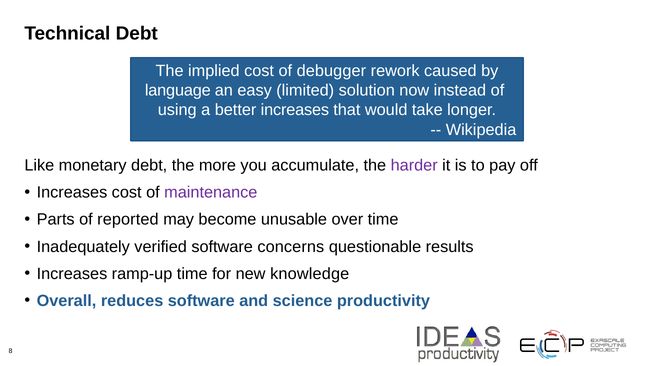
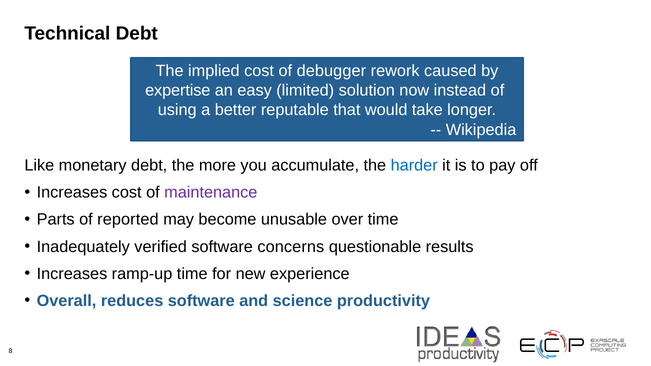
language: language -> expertise (178, 91)
better increases: increases -> reputable (295, 110)
harder colour: purple -> blue (414, 166)
knowledge: knowledge -> experience (310, 274)
